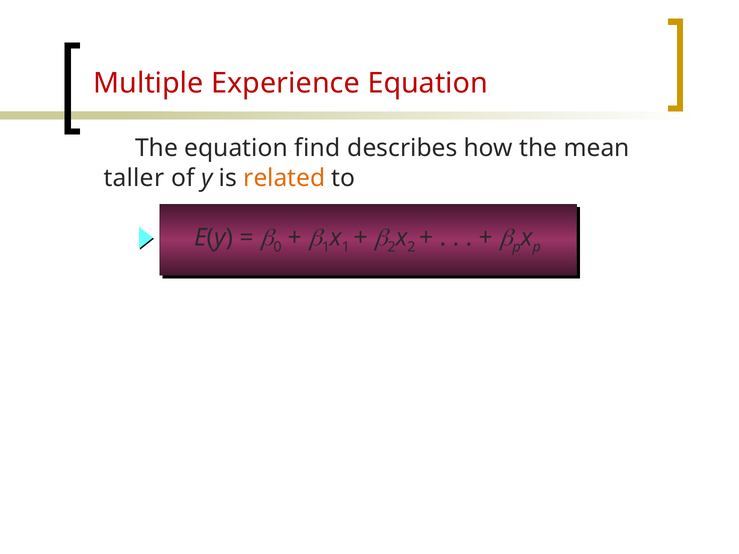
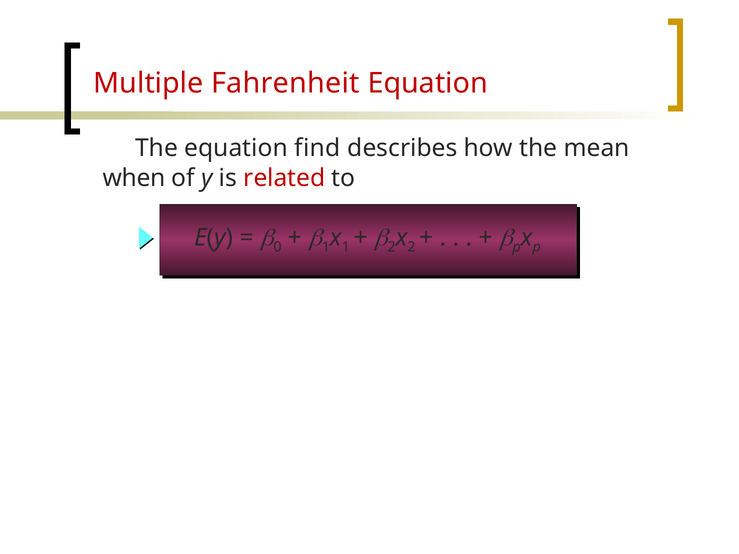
Experience: Experience -> Fahrenheit (285, 83)
taller: taller -> when (134, 178)
related colour: orange -> red (284, 178)
